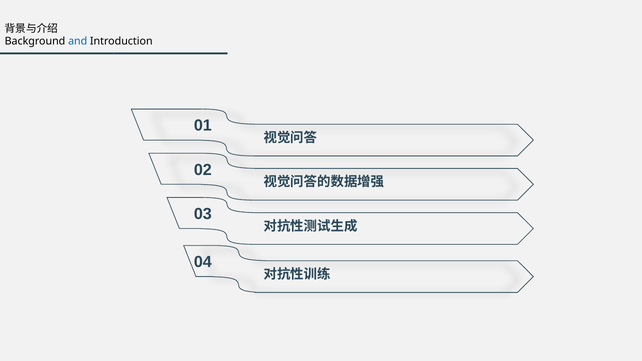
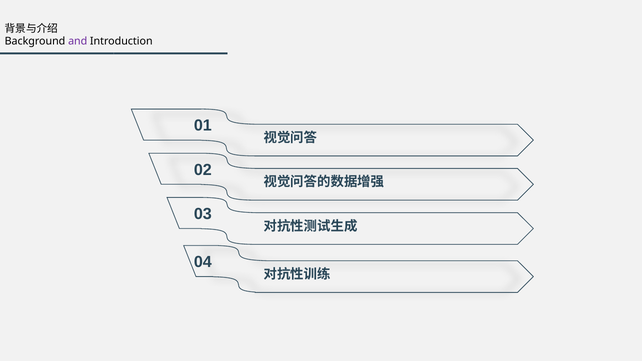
and colour: blue -> purple (78, 41)
